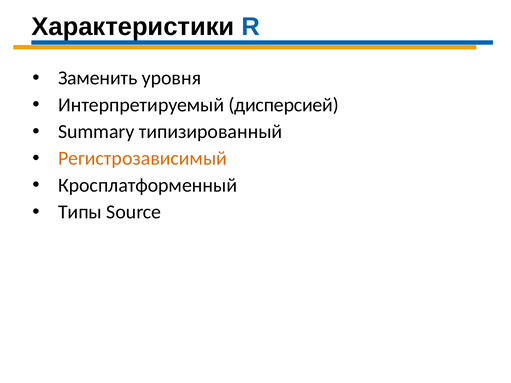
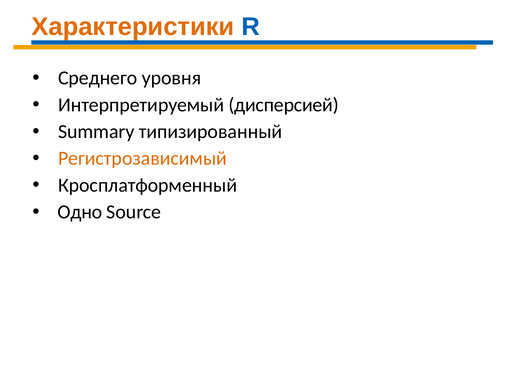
Характеристики colour: black -> orange (133, 27)
Заменить: Заменить -> Среднего (98, 78)
Типы: Типы -> Одно (80, 212)
